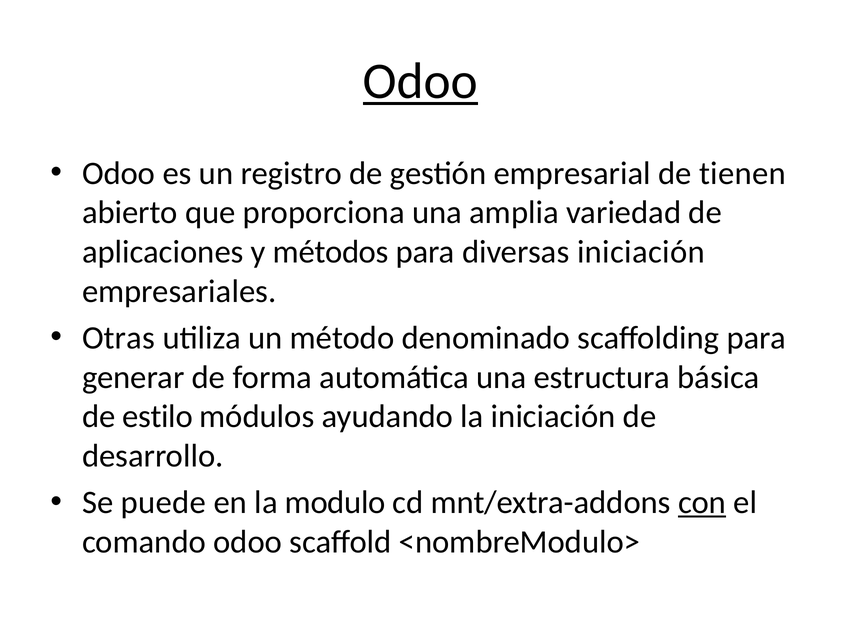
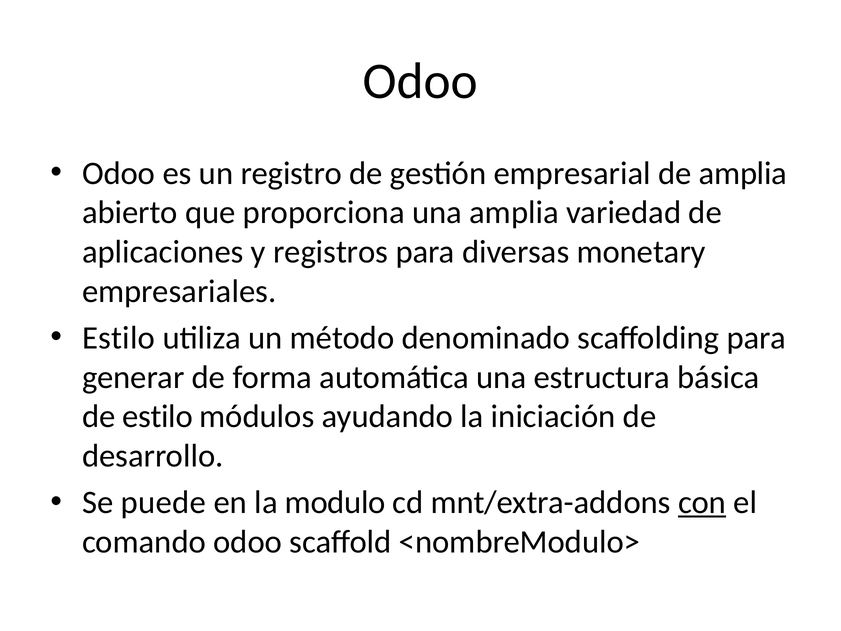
Odoo underline: present -> none (420, 81)
de tienen: tienen -> amplia (743, 173)
métodos: métodos -> registros (331, 252)
diversas iniciación: iniciación -> monetary (641, 252)
Otras: Otras -> Estilo (118, 338)
